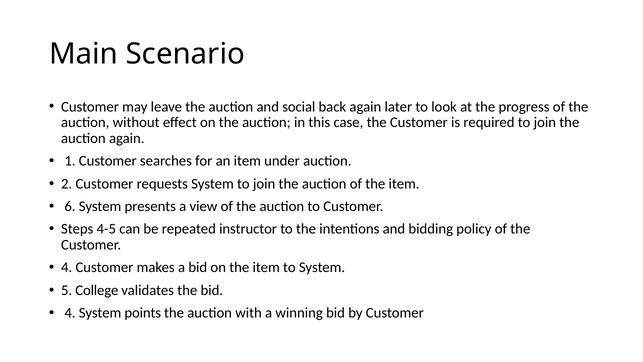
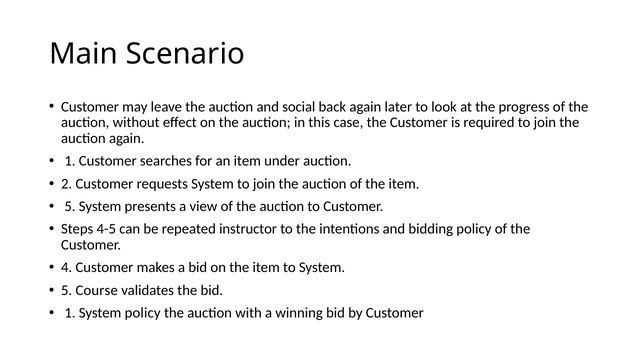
6: 6 -> 5 (70, 206)
College: College -> Course (97, 290)
4: 4 -> 1 (70, 313)
System points: points -> policy (143, 313)
